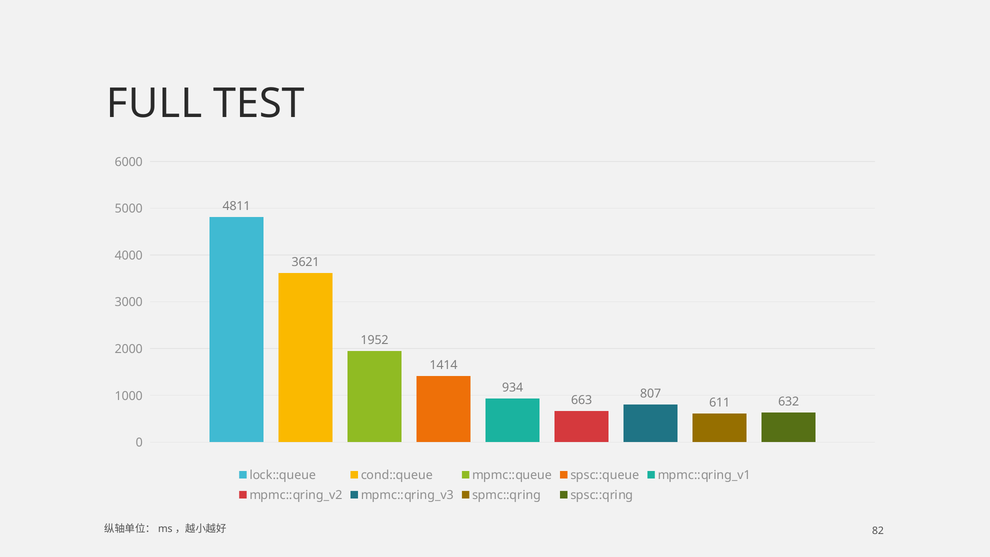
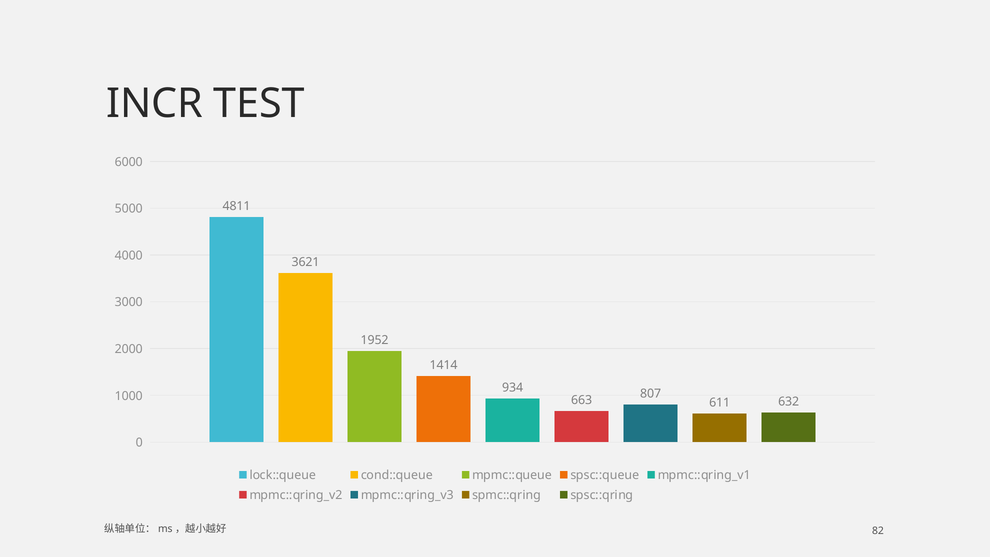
FULL: FULL -> INCR (155, 104)
